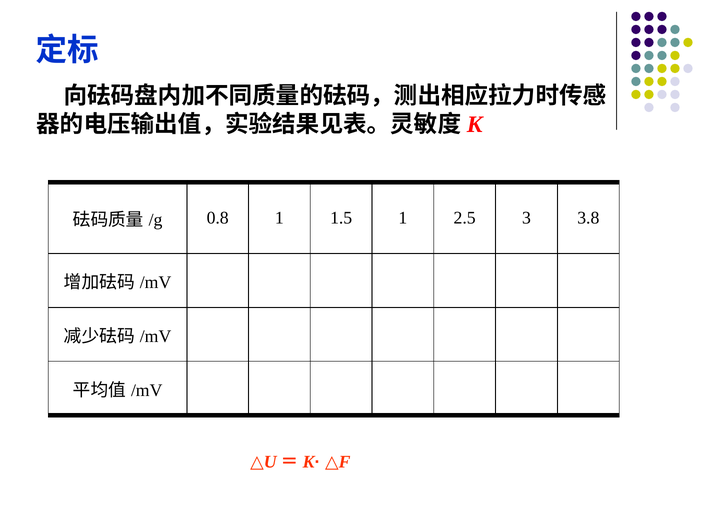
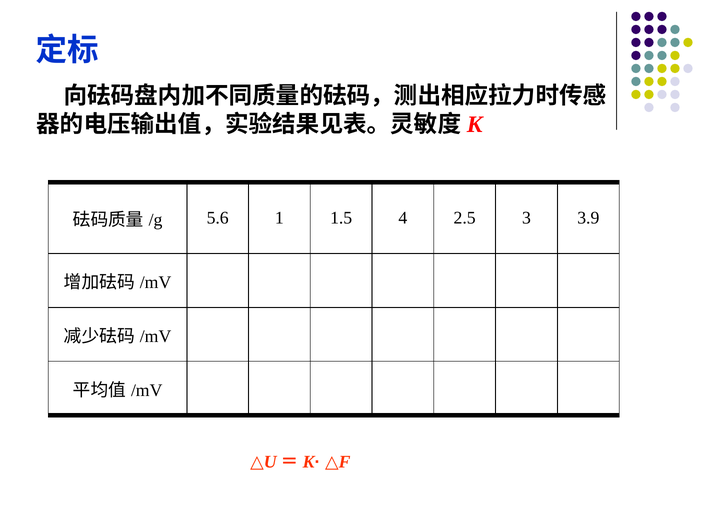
0.8: 0.8 -> 5.6 (218, 218)
1.5 1: 1 -> 4 (403, 218)
3.8: 3.8 -> 3.9 (588, 218)
